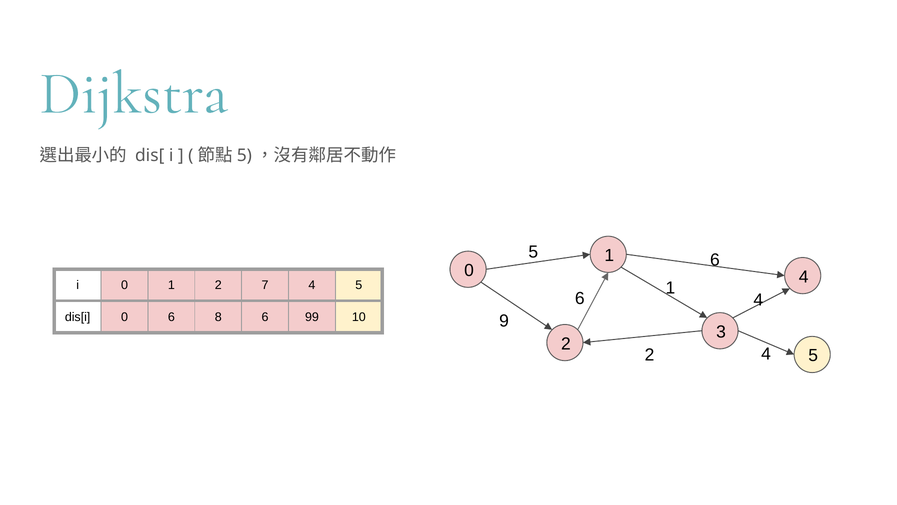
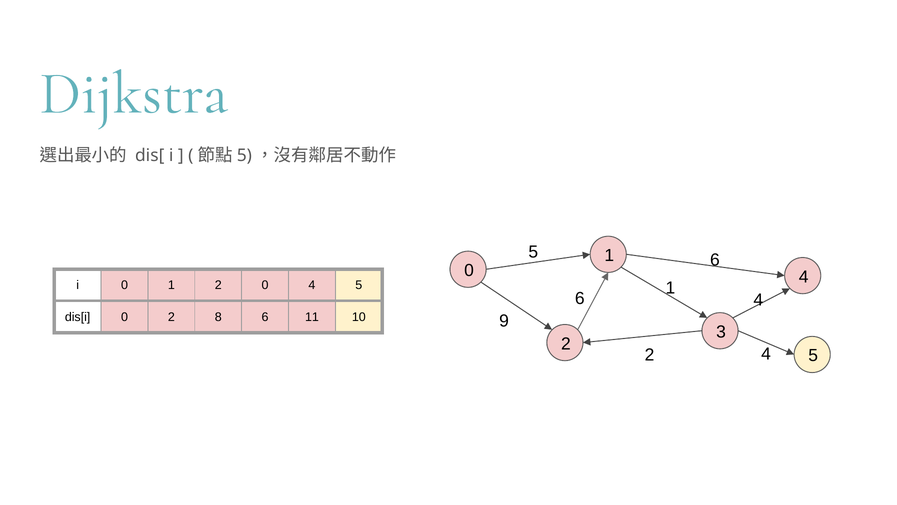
2 7: 7 -> 0 (265, 285)
0 6: 6 -> 2 (171, 317)
99: 99 -> 11 (312, 317)
